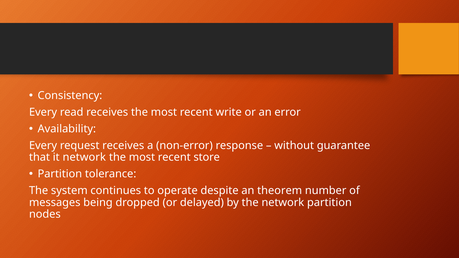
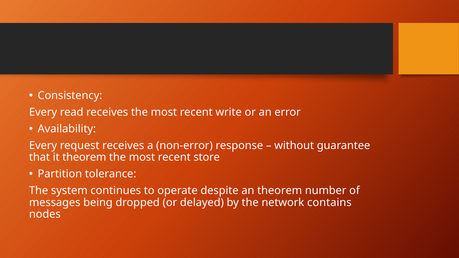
it network: network -> theorem (84, 157)
network partition: partition -> contains (329, 203)
